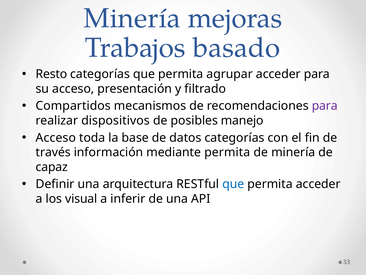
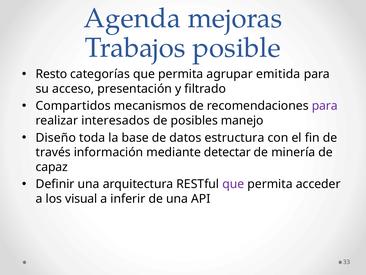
Minería: Minería -> Agenda (132, 18)
basado: basado -> posible (237, 48)
agrupar acceder: acceder -> emitida (278, 74)
dispositivos: dispositivos -> interesados (116, 120)
Acceso: Acceso -> Diseño (56, 137)
datos categorías: categorías -> estructura (235, 137)
mediante permita: permita -> detectar (227, 152)
que colour: blue -> purple (233, 184)
